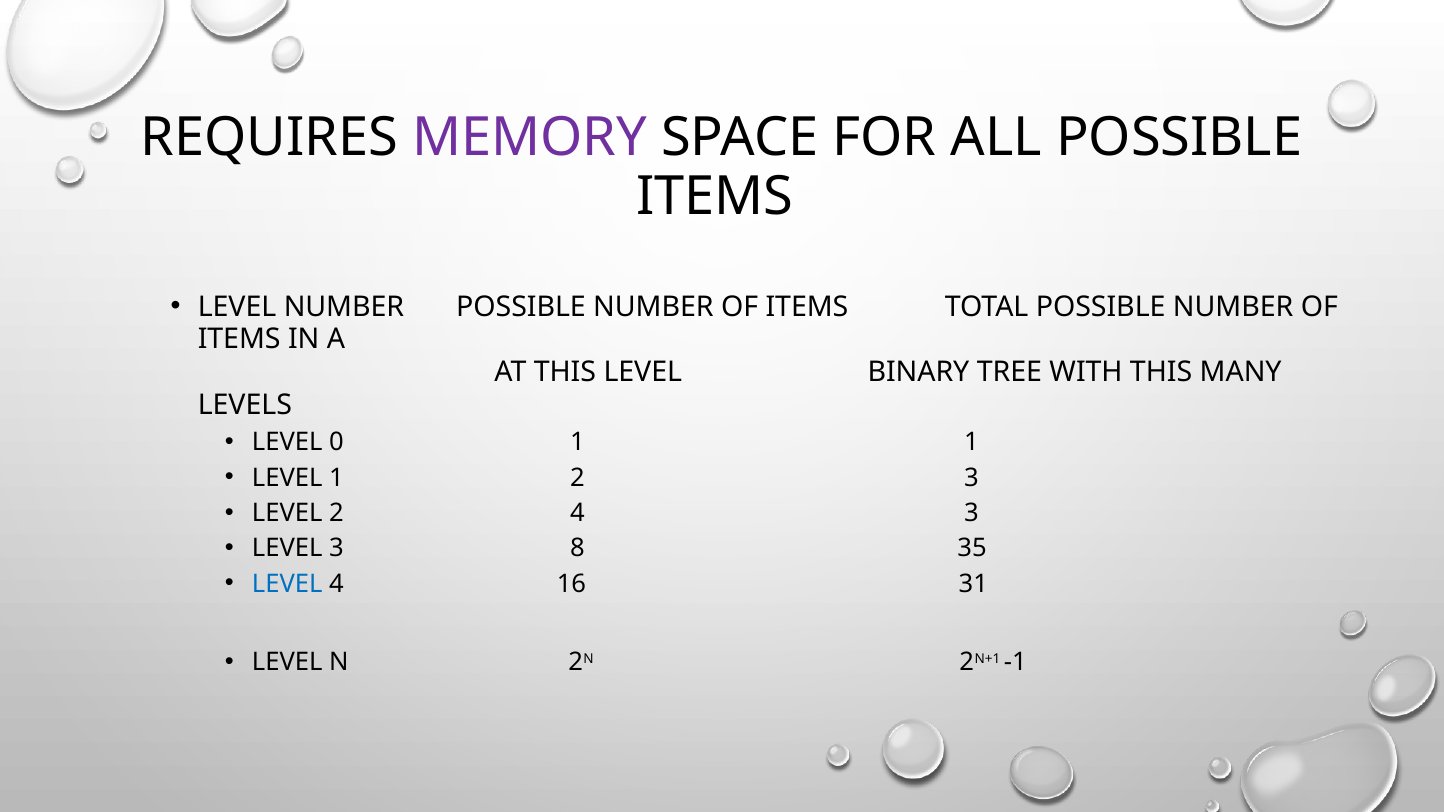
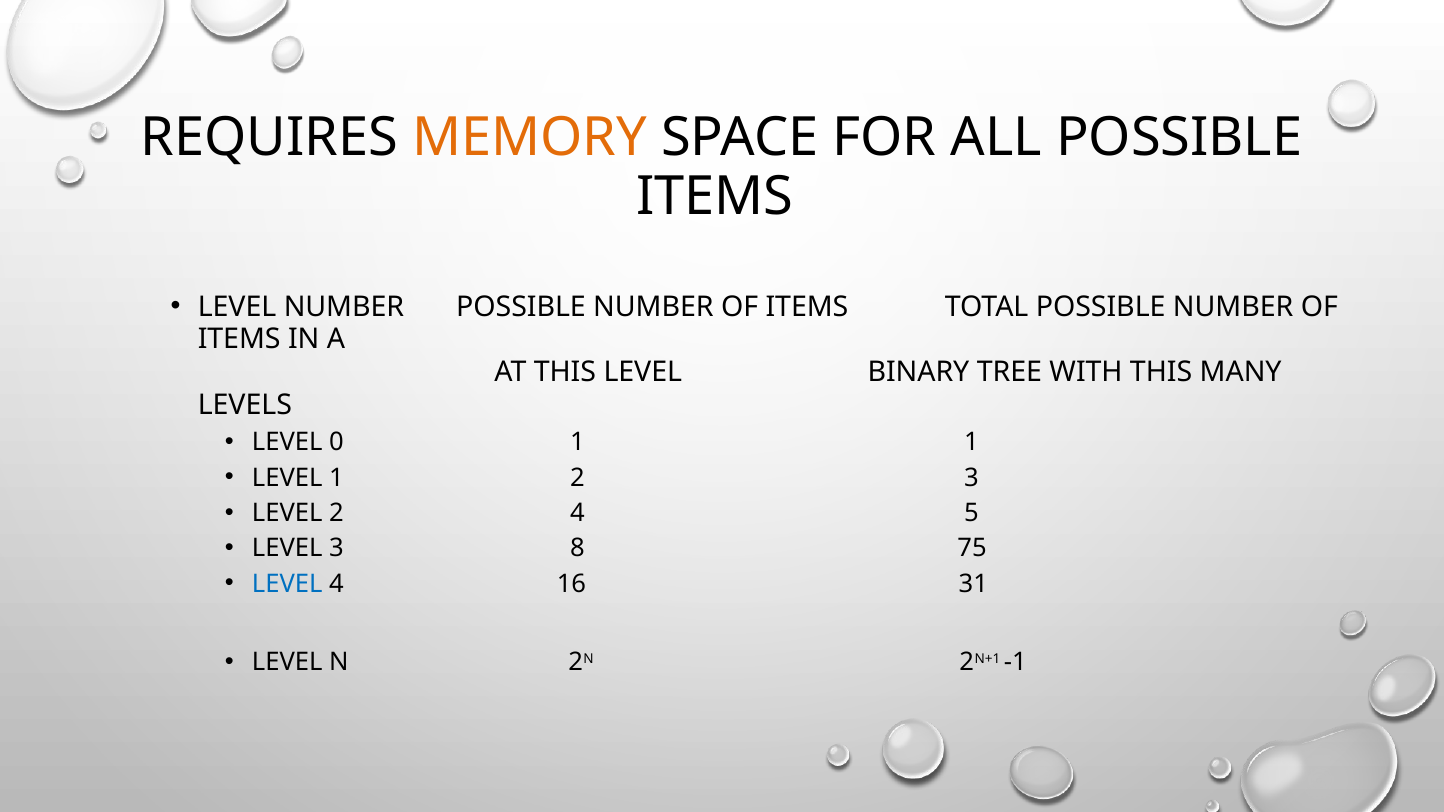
MEMORY colour: purple -> orange (530, 138)
4 3: 3 -> 5 (971, 513)
35: 35 -> 75 (972, 549)
